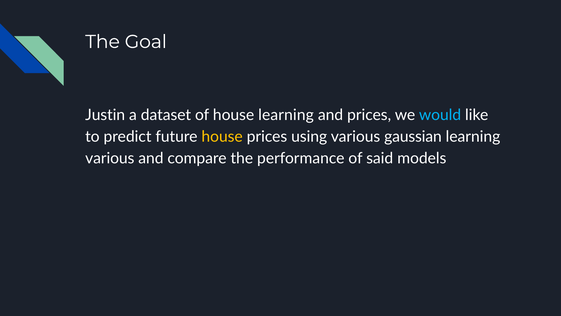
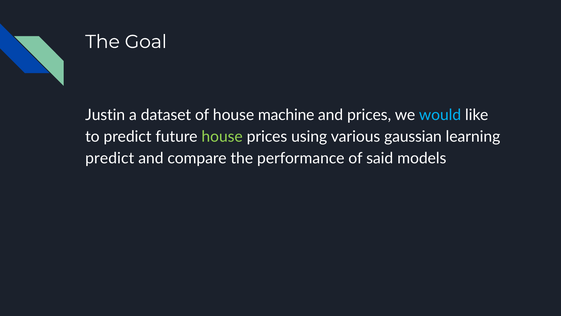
house learning: learning -> machine (286, 115)
house colour: yellow -> light green (222, 136)
various: various -> predict (110, 158)
